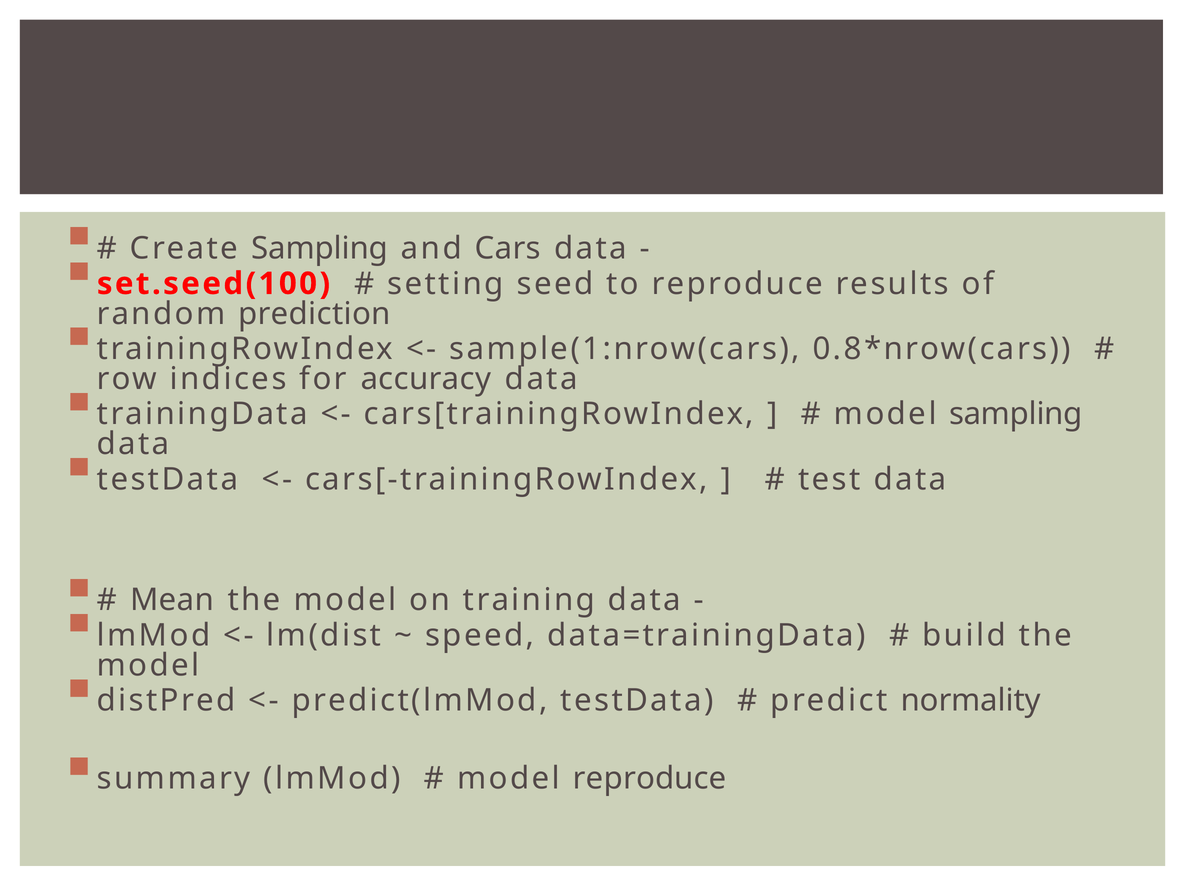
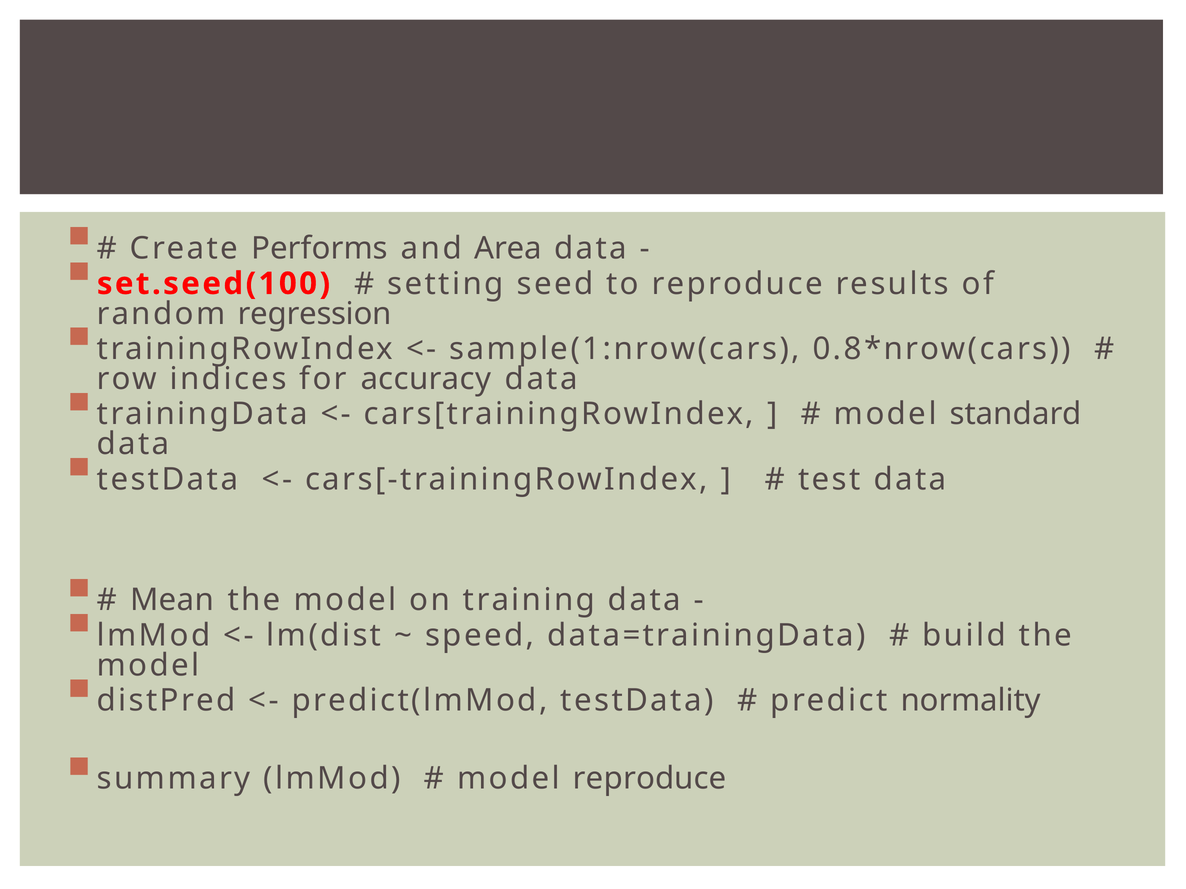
Create Sampling: Sampling -> Performs (320, 249)
Cars: Cars -> Area (508, 249)
prediction: prediction -> regression (315, 314)
model sampling: sampling -> standard (1016, 414)
